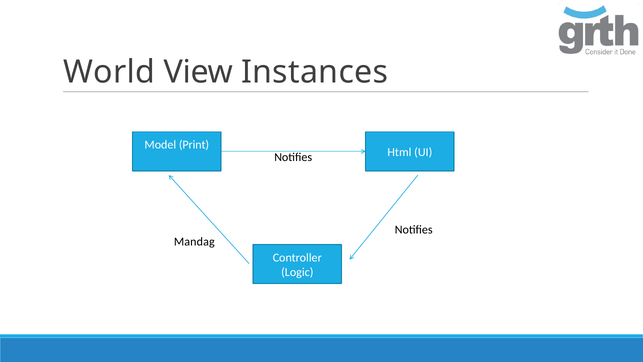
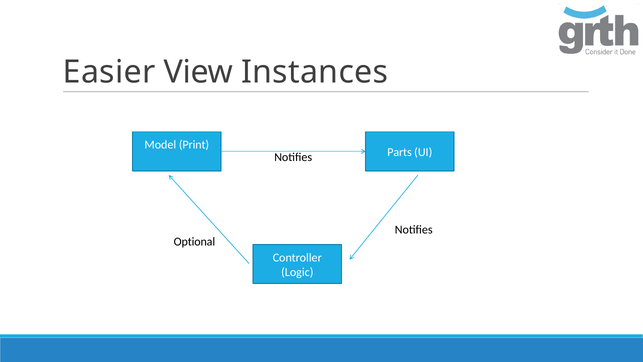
World: World -> Easier (109, 72)
Html: Html -> Parts (400, 152)
Mandag: Mandag -> Optional (194, 242)
